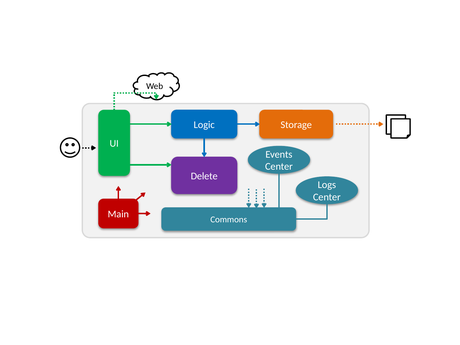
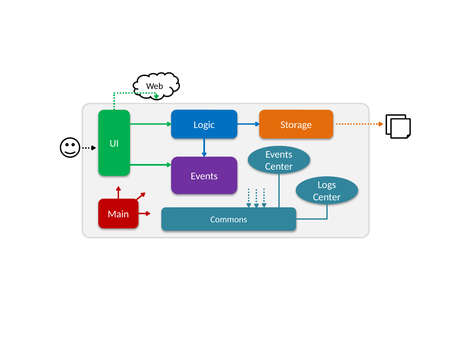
Delete: Delete -> Events (204, 176)
